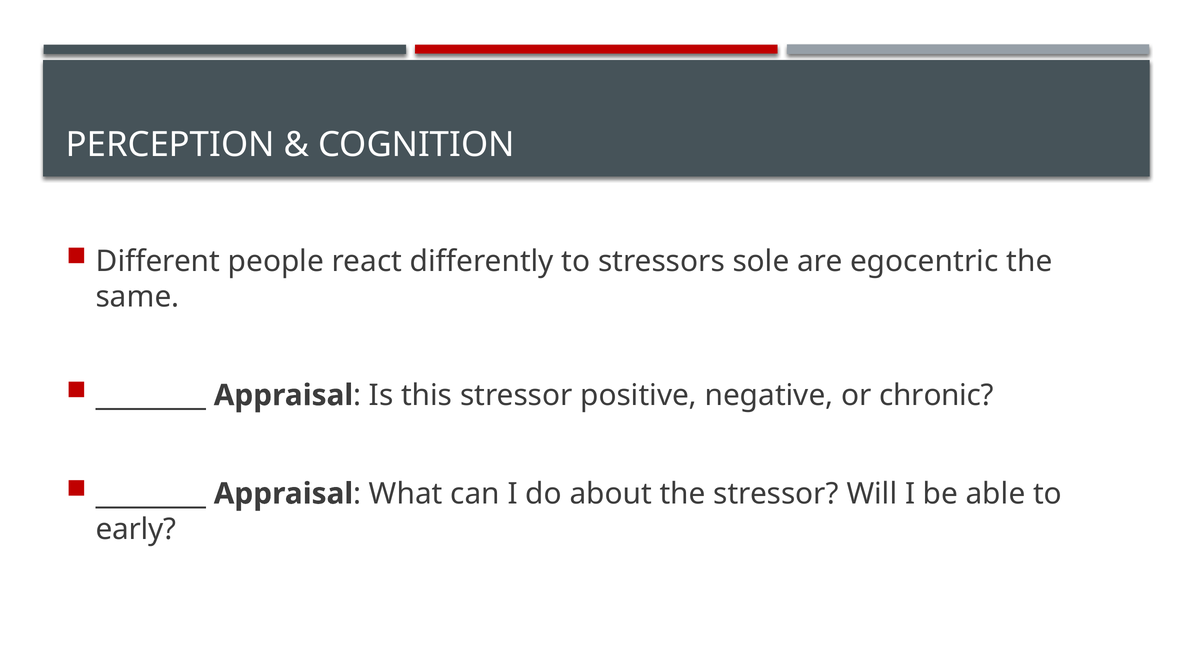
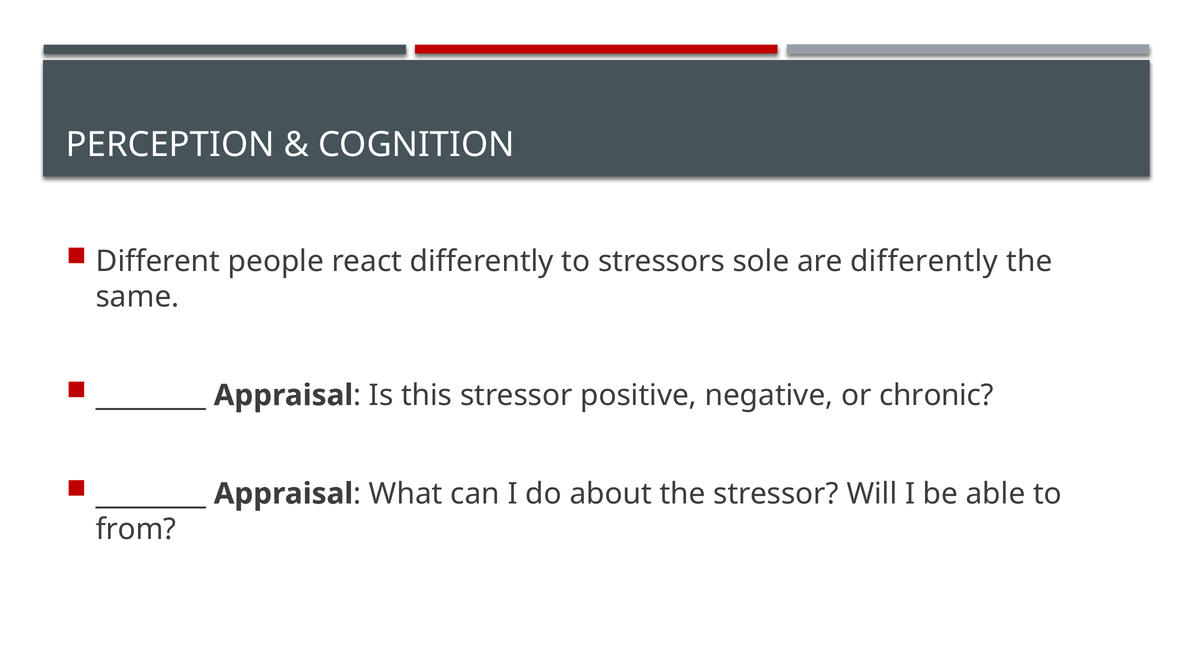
are egocentric: egocentric -> differently (924, 261)
early: early -> from (136, 530)
